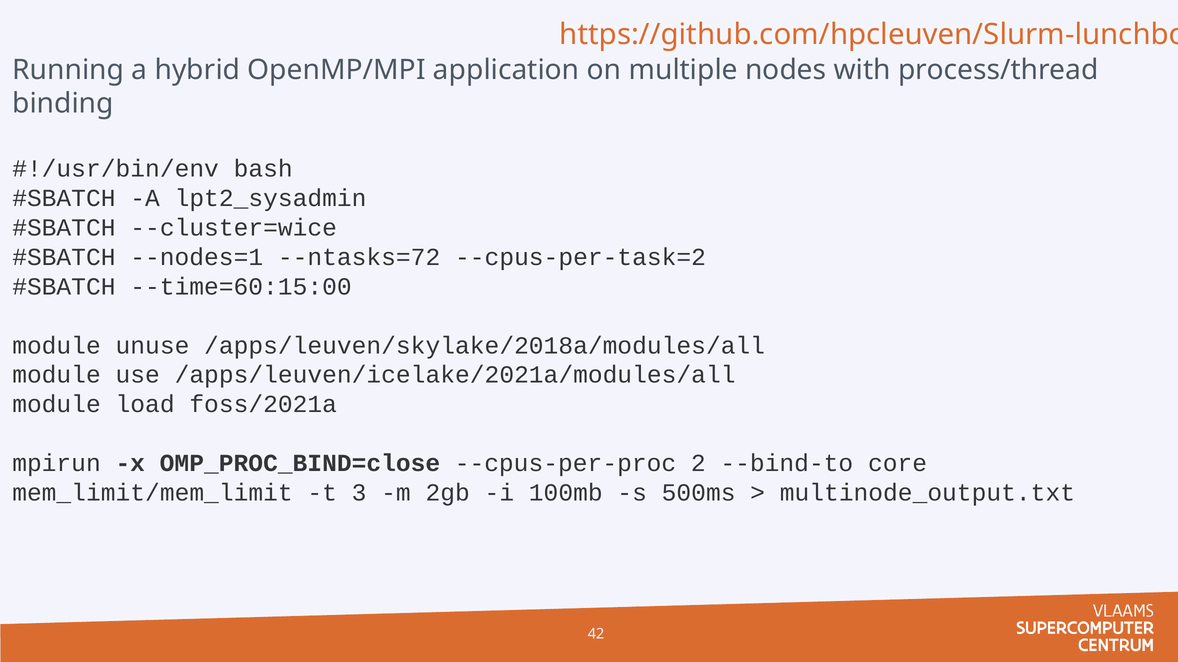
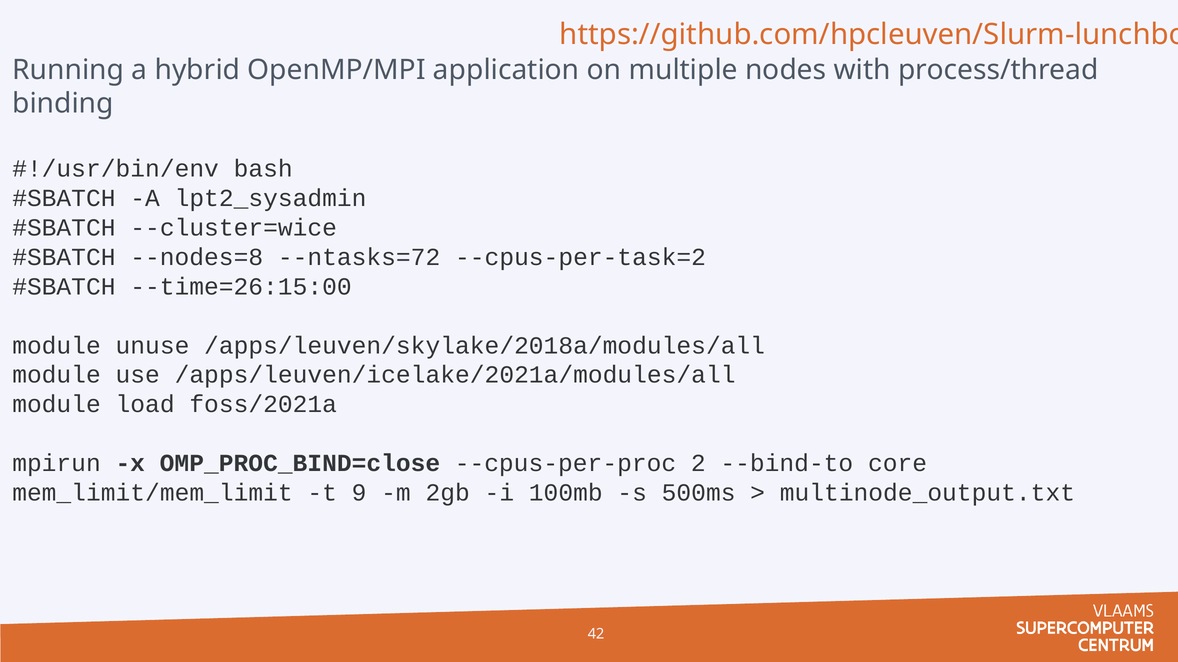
--nodes=1: --nodes=1 -> --nodes=8 (197, 257)
--time=60:15:00: --time=60:15:00 -> --time=26:15:00 (241, 287)
3: 3 -> 9 (359, 493)
